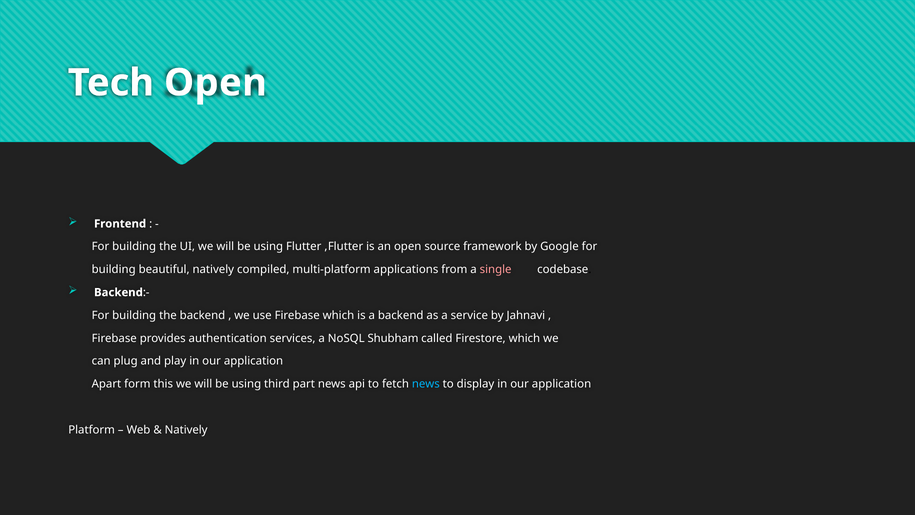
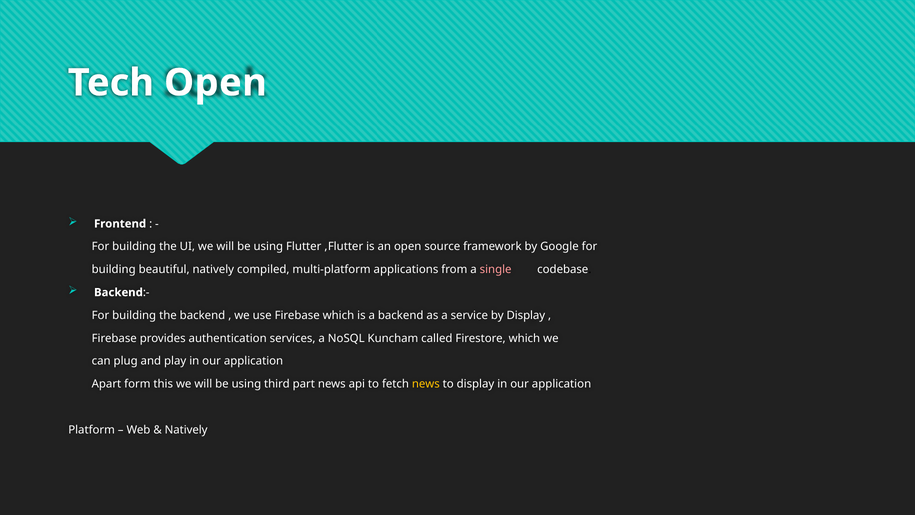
by Jahnavi: Jahnavi -> Display (526, 315)
Shubham: Shubham -> Kuncham (393, 338)
news colour: light blue -> yellow (426, 384)
